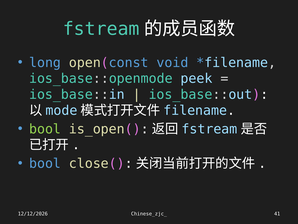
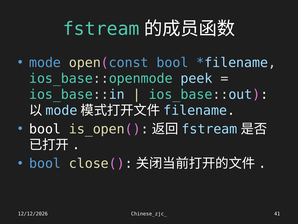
long: long -> mode (45, 63)
open(const void: void -> bool (172, 63)
bool colour: light green -> white (45, 129)
